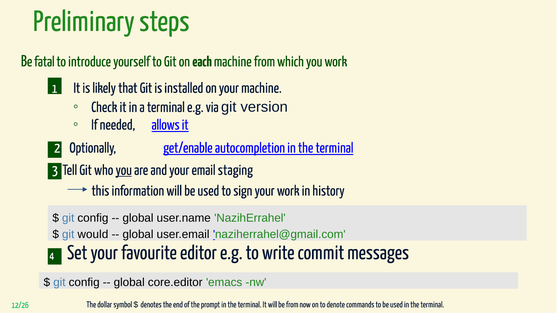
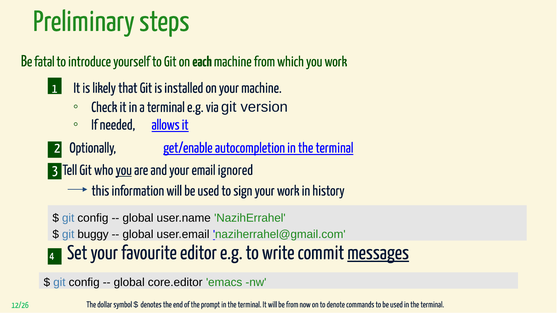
staging: staging -> ignored (235, 170)
would: would -> buggy (93, 235)
messages underline: none -> present (378, 253)
